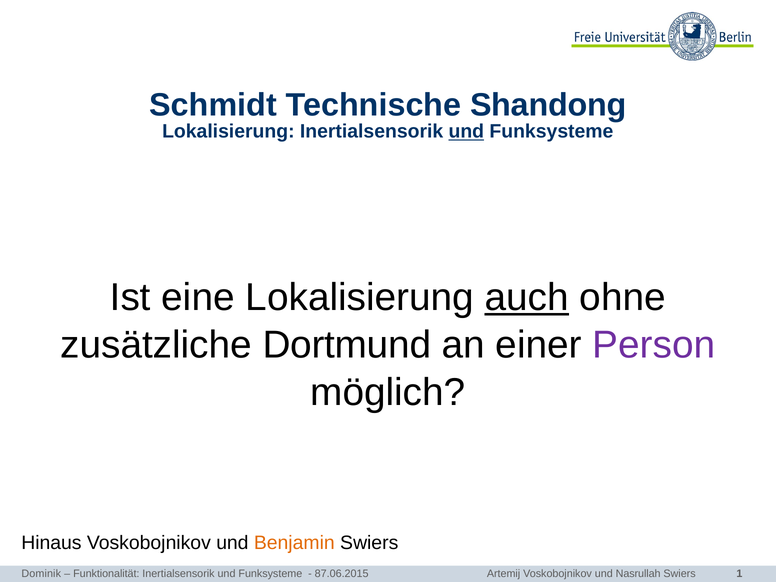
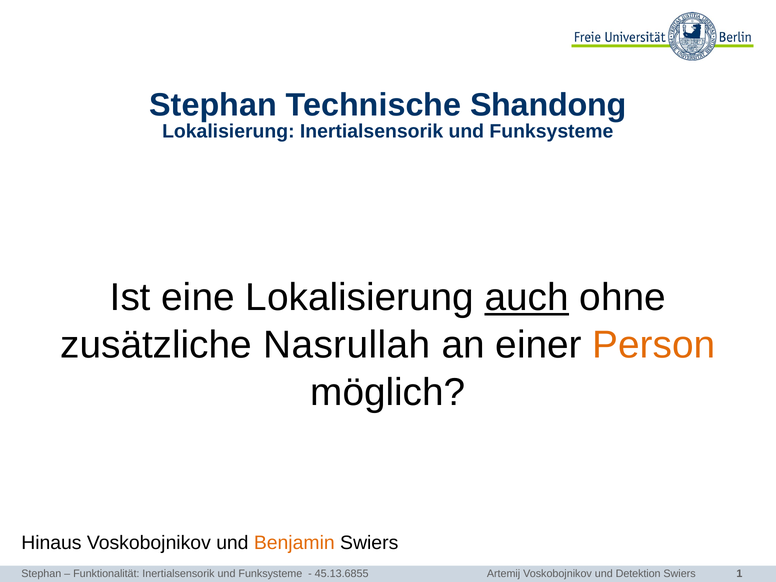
Schmidt: Schmidt -> Stephan (213, 105)
und underline: present -> none (466, 132)
Dortmund: Dortmund -> Nasrullah (347, 345)
Person colour: purple -> orange (654, 345)
Dominik: Dominik -> Stephan (41, 574)
87.06.2015: 87.06.2015 -> 45.13.6855 (342, 574)
Nasrullah: Nasrullah -> Detektion (638, 574)
